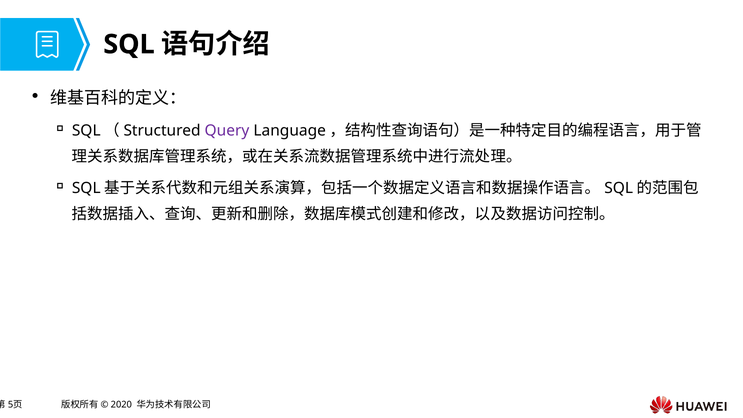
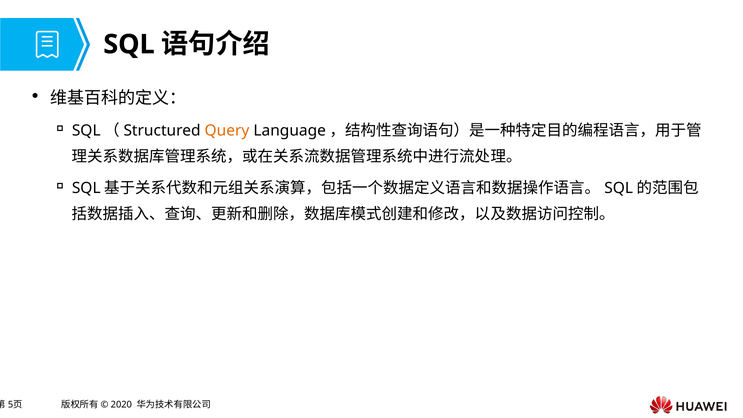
Query colour: purple -> orange (227, 130)
